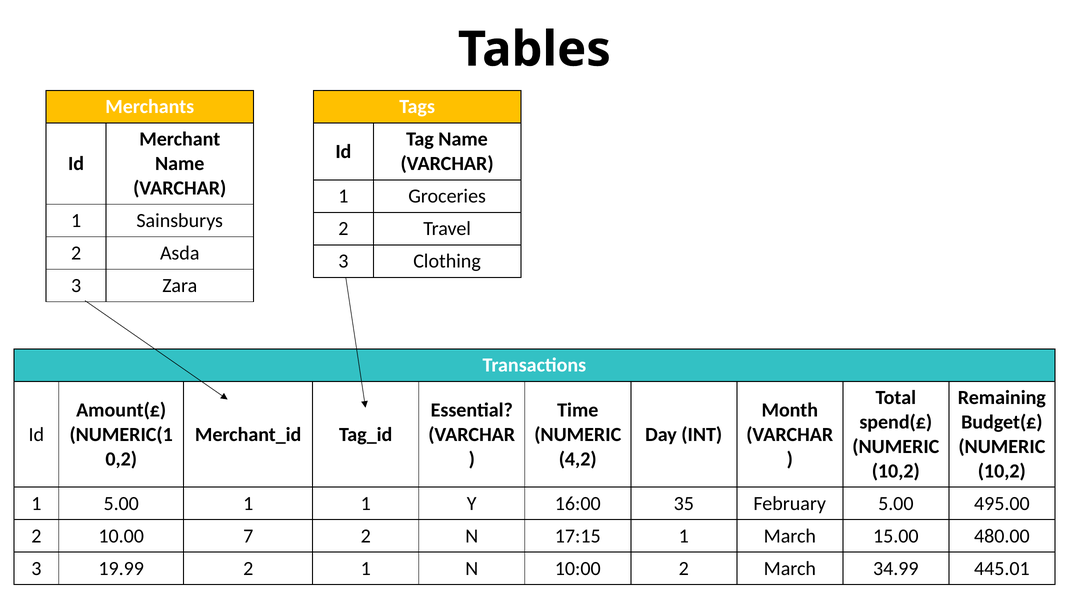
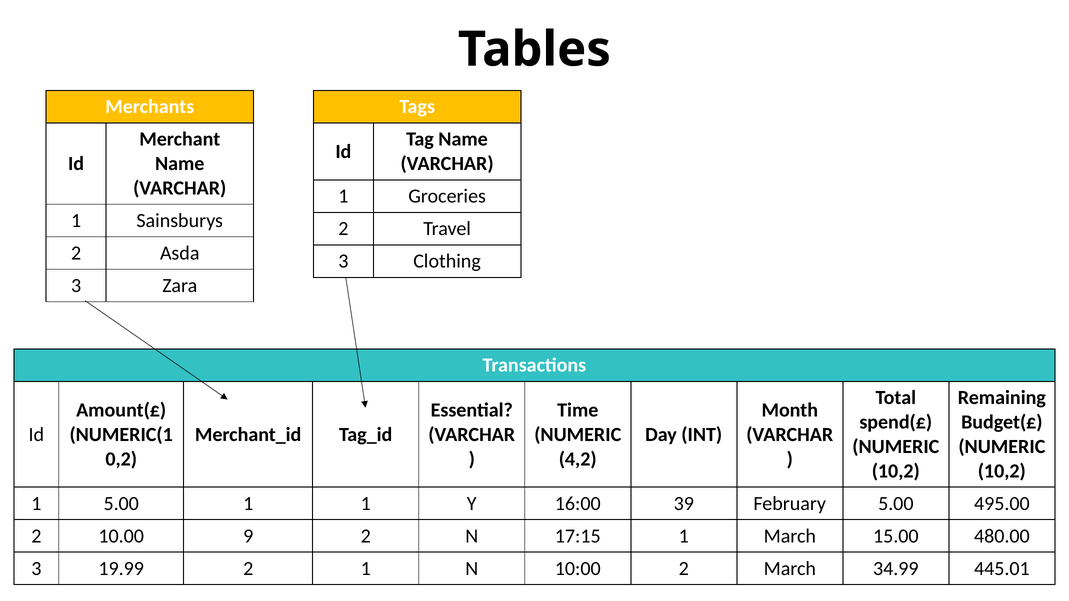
35: 35 -> 39 (684, 504)
7: 7 -> 9 (248, 536)
